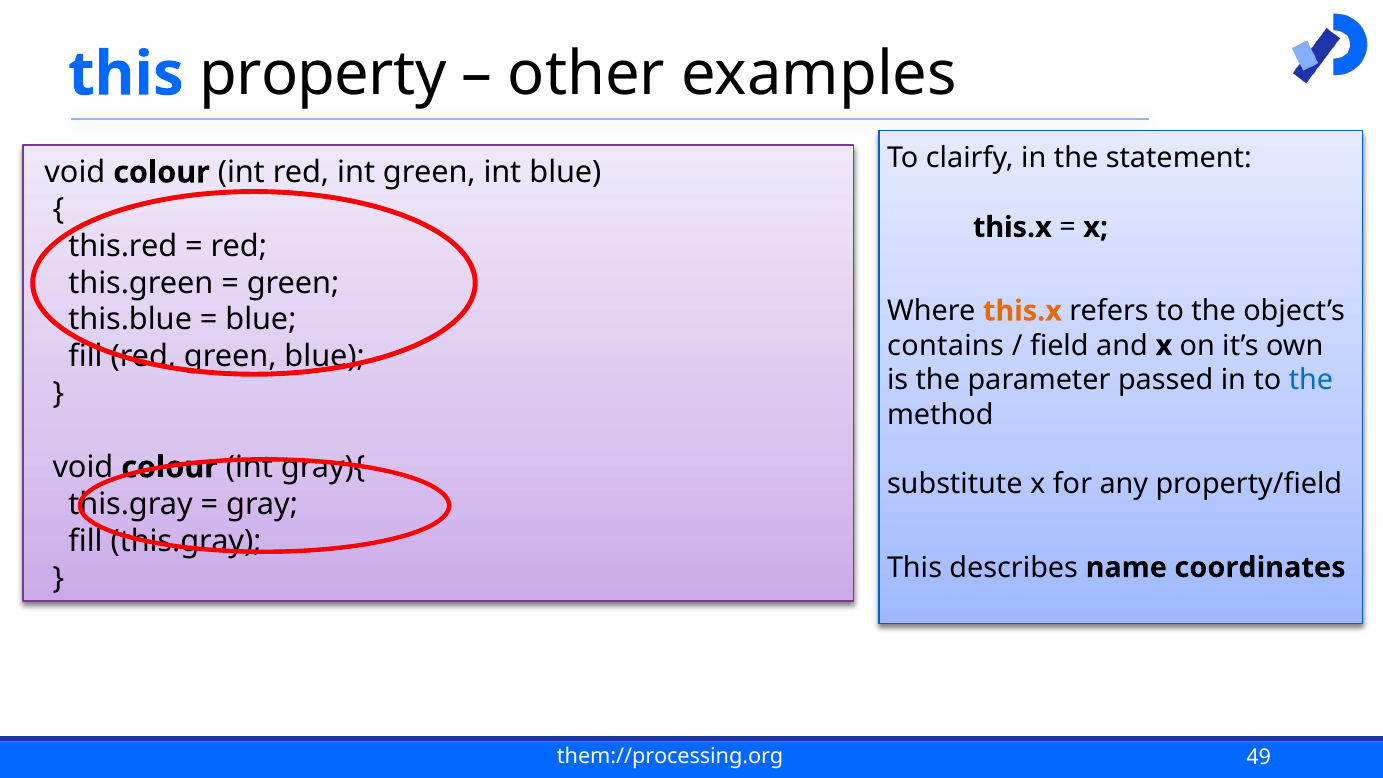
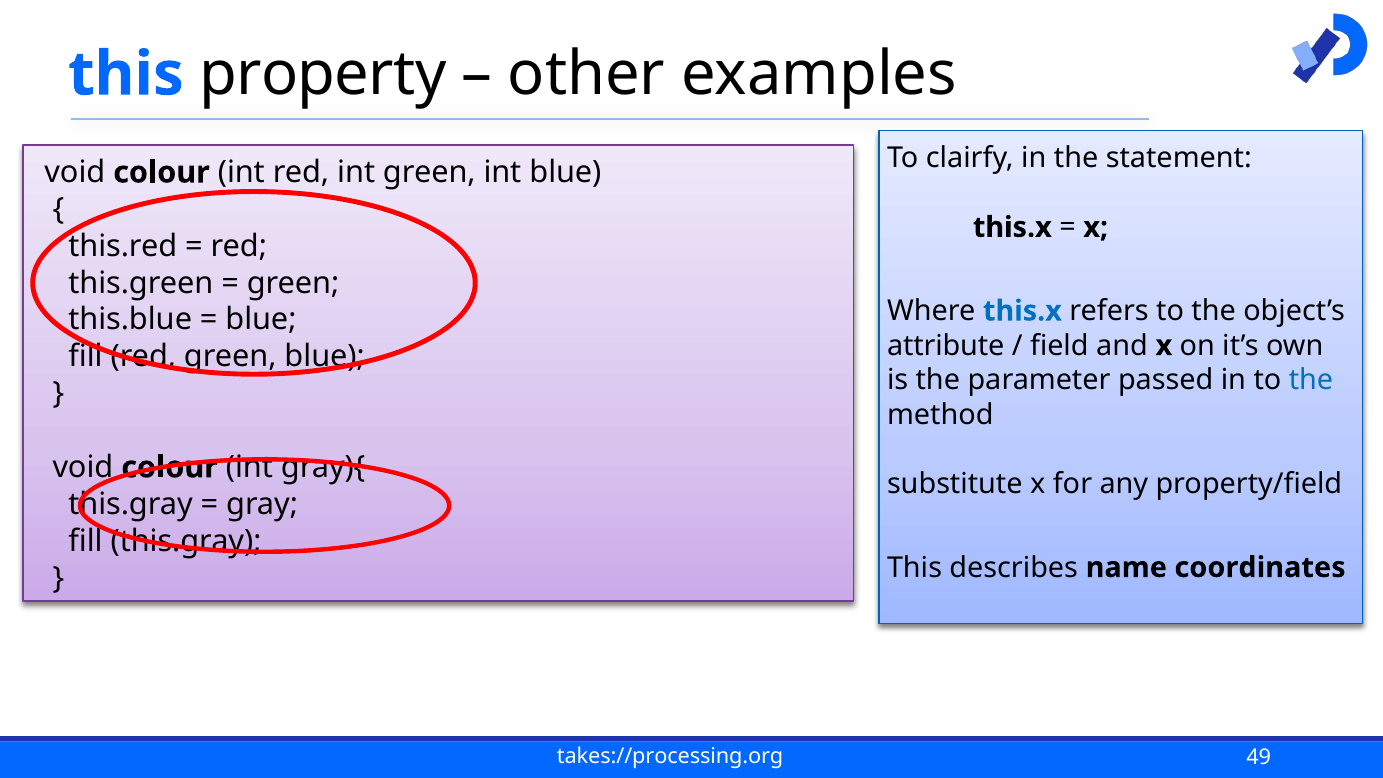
this.x colour: orange -> blue (1022, 311)
contains: contains -> attribute (946, 346)
them://processing.org: them://processing.org -> takes://processing.org (670, 756)
